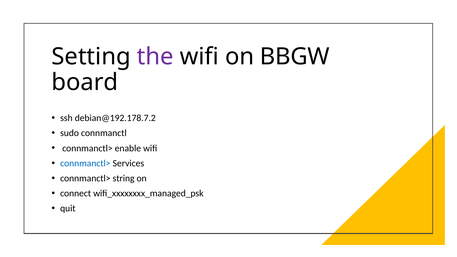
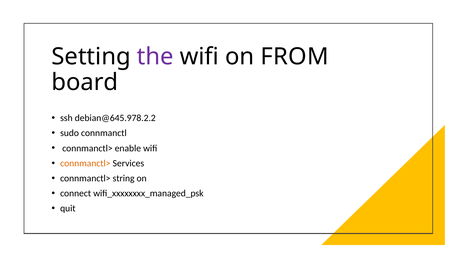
BBGW: BBGW -> FROM (295, 57)
debian@192.178.7.2: debian@192.178.7.2 -> debian@645.978.2.2 (115, 118)
connmanctl> colour: blue -> orange (85, 163)
